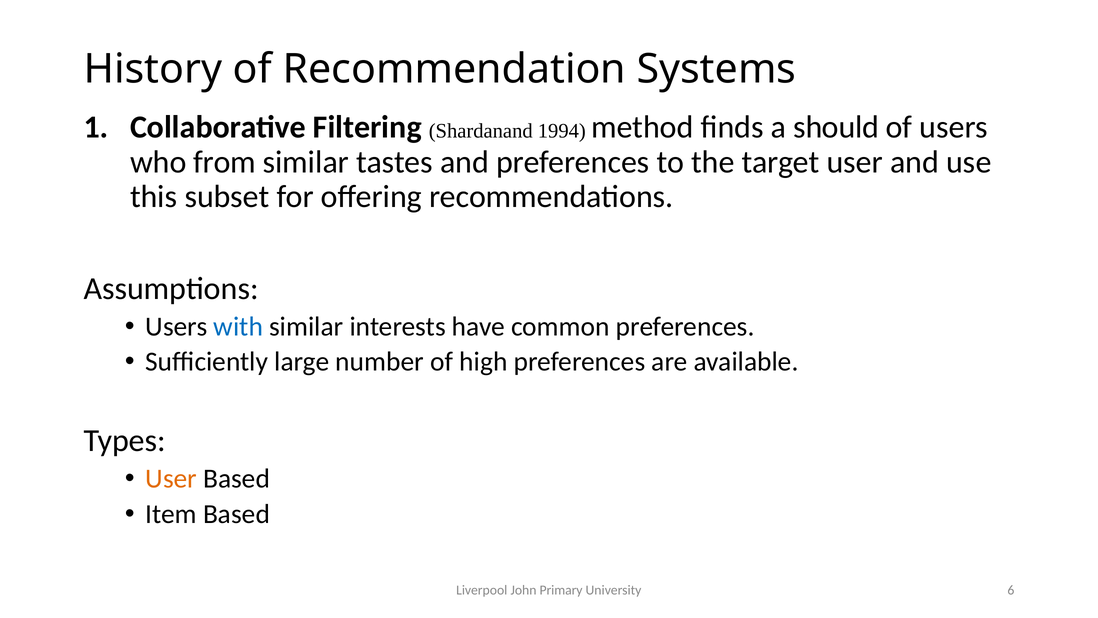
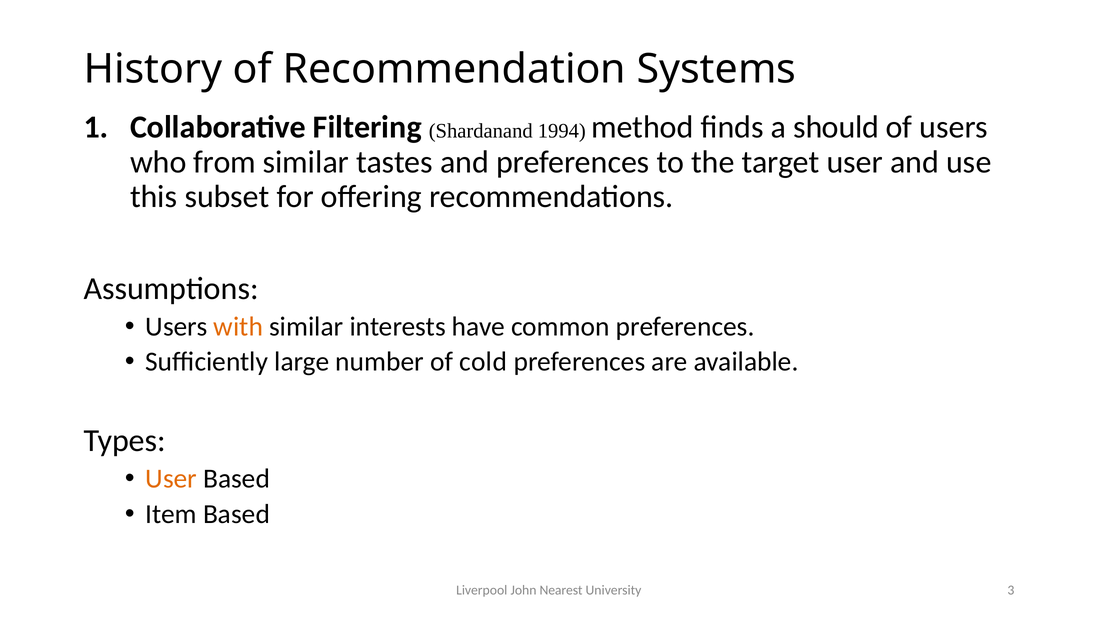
with colour: blue -> orange (238, 326)
high: high -> cold (483, 362)
Primary: Primary -> Nearest (561, 590)
6: 6 -> 3 (1011, 590)
